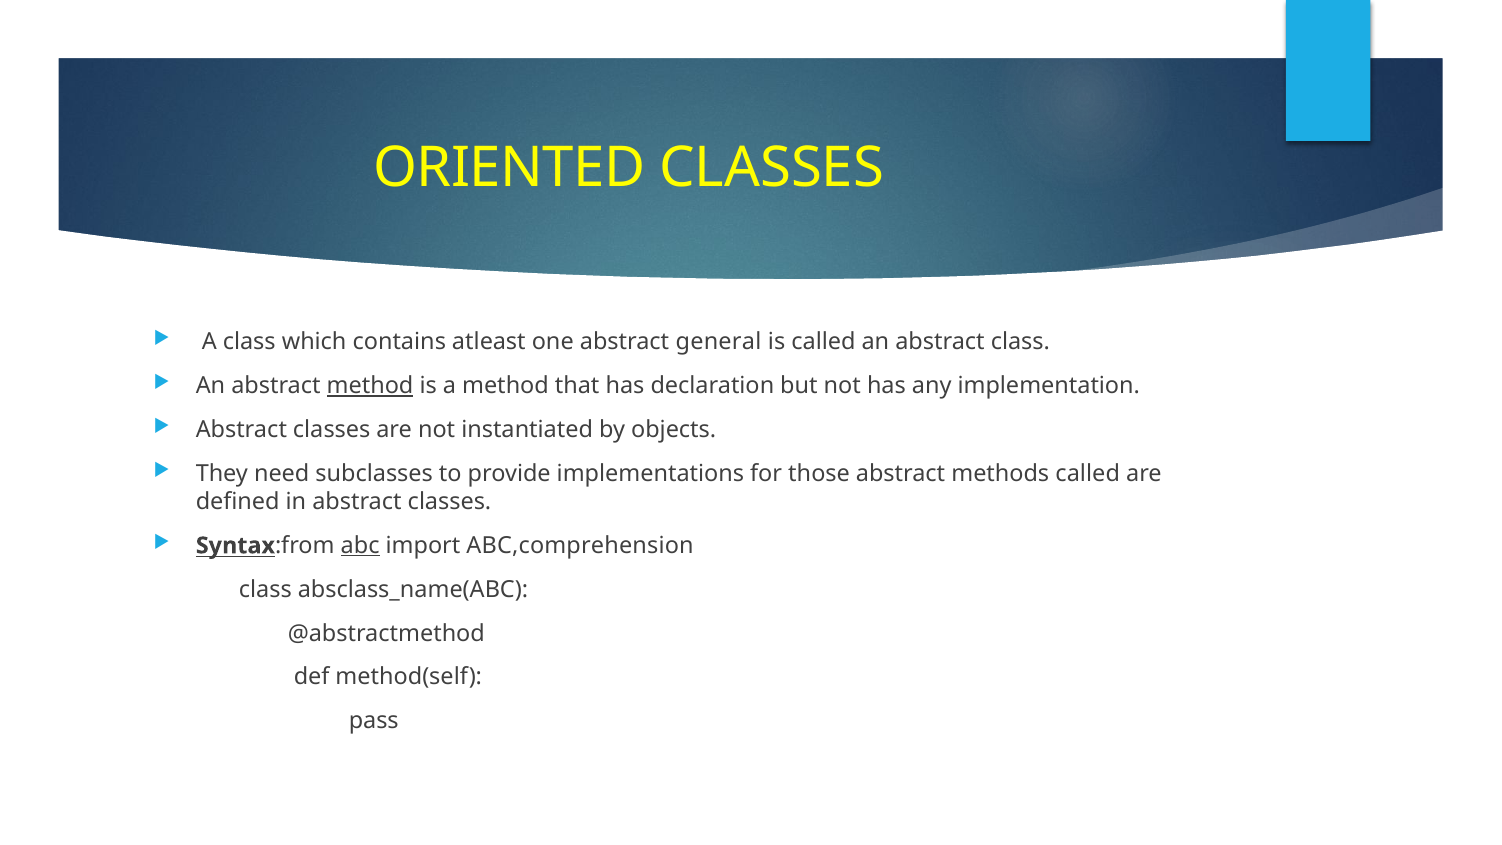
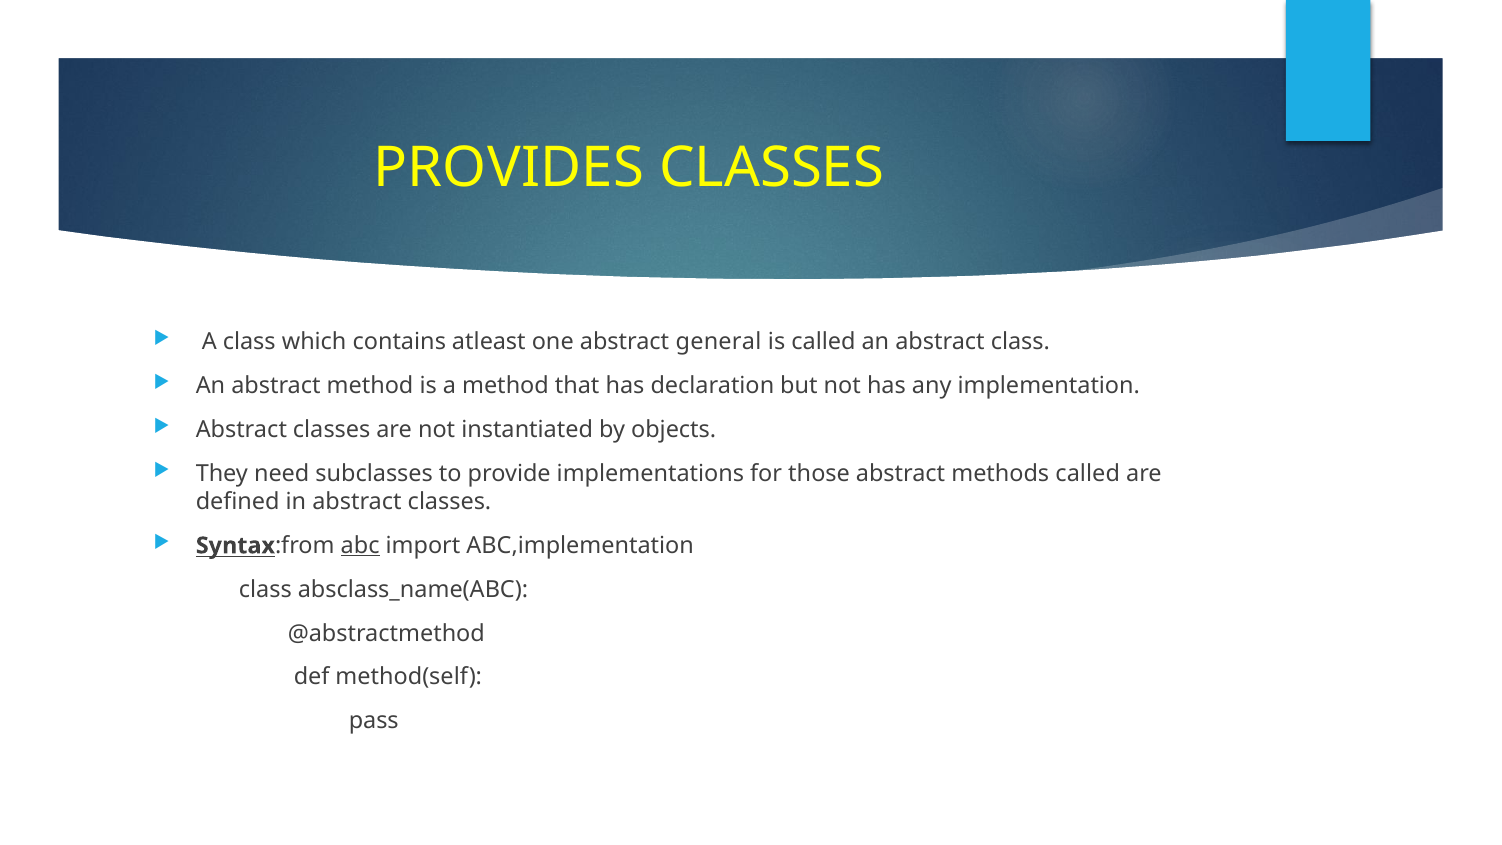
ORIENTED: ORIENTED -> PROVIDES (509, 167)
method underline: present -> none (370, 386)
ABC,comprehension: ABC,comprehension -> ABC,implementation (580, 546)
